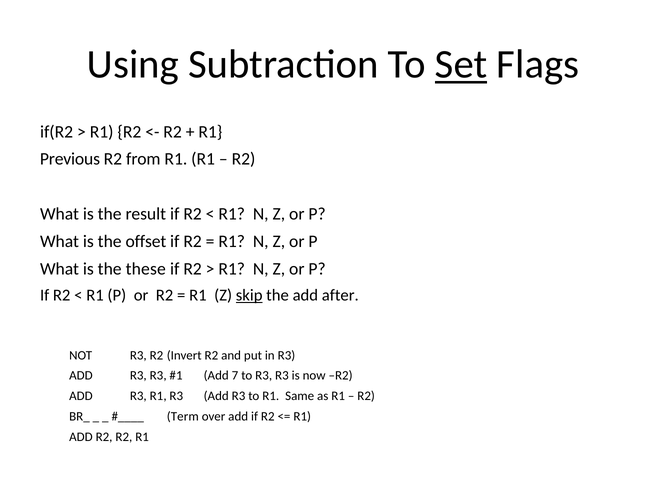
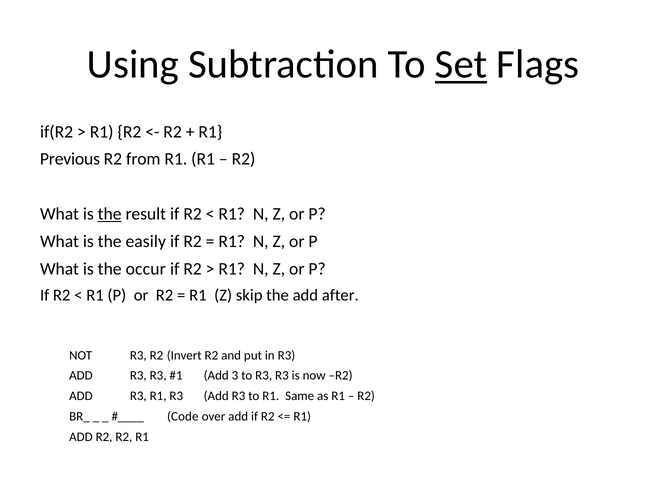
the underline: none -> present (110, 214)
offset: offset -> easily (146, 242)
these: these -> occur (146, 269)
skip underline: present -> none (249, 295)
7: 7 -> 3 (235, 376)
Term: Term -> Code (183, 417)
